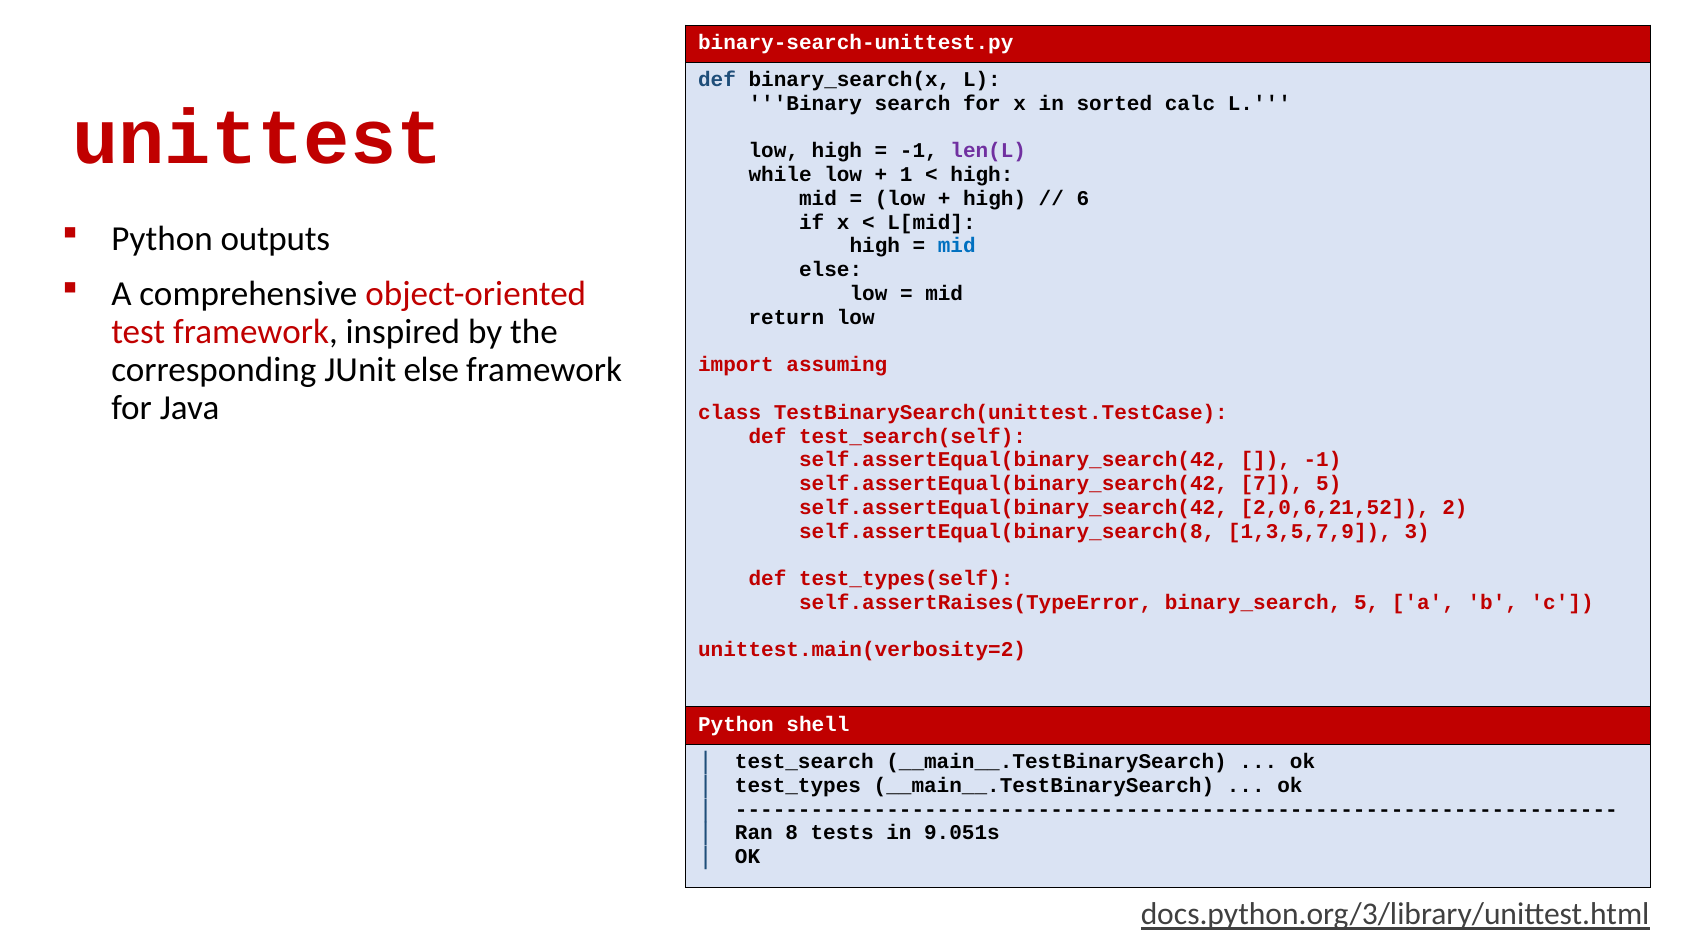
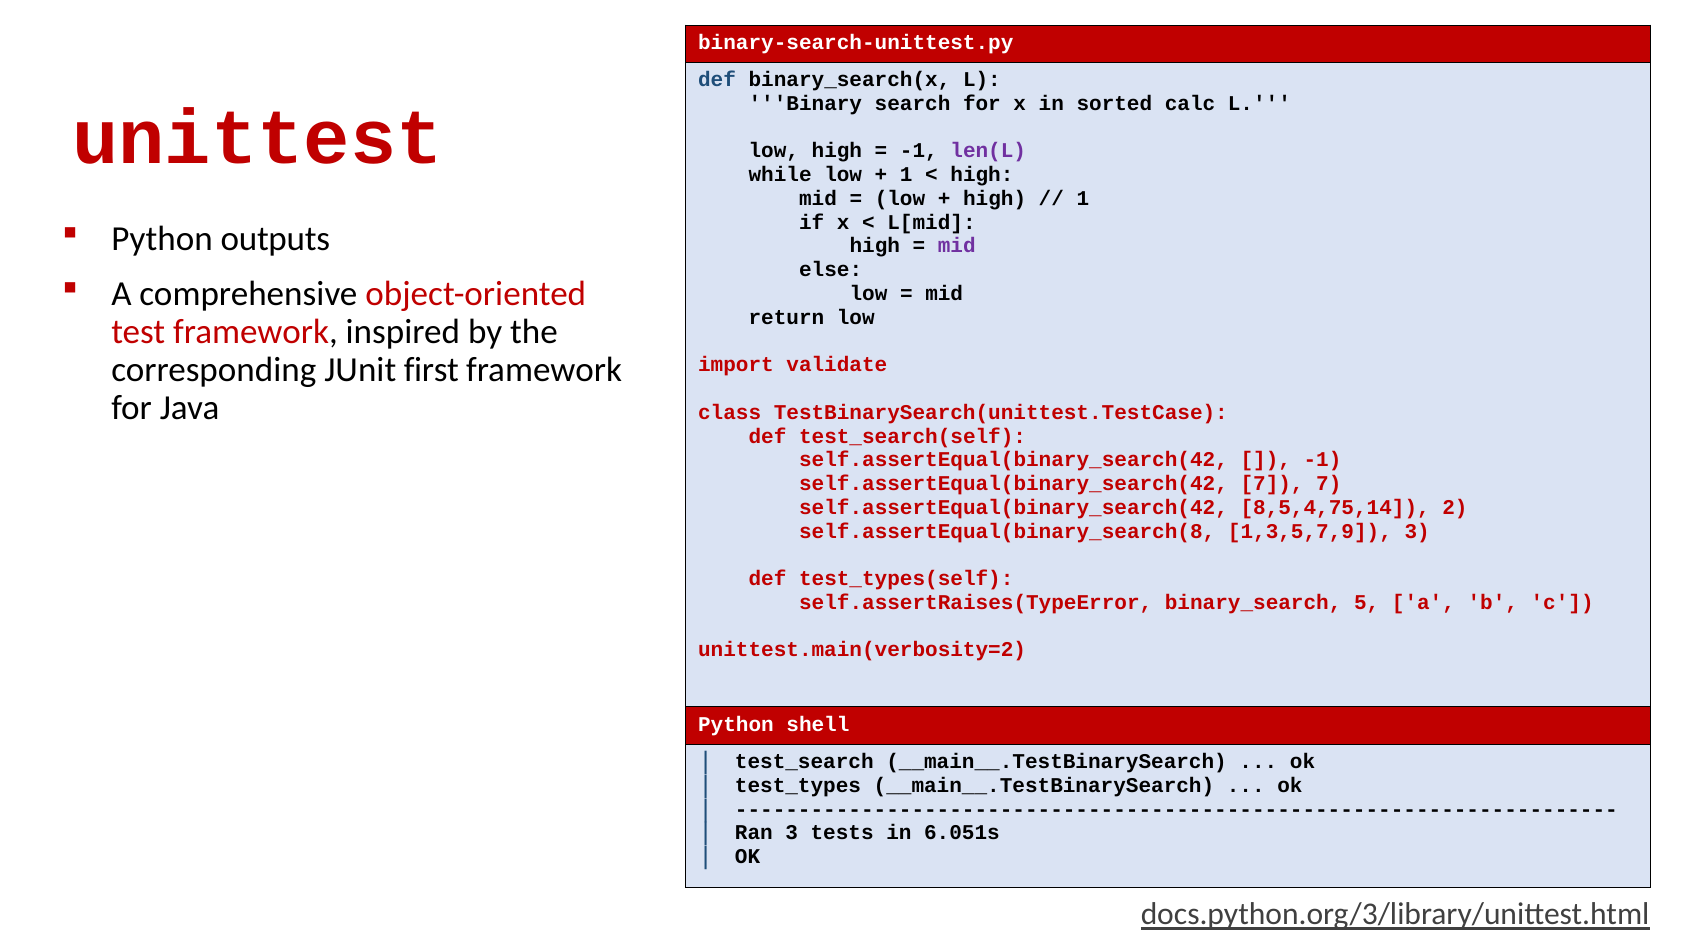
6: 6 -> 1 (1083, 198)
mid colour: blue -> purple (957, 246)
JUnit else: else -> first (431, 370)
assuming: assuming -> validate (837, 365)
7 5: 5 -> 7 (1329, 483)
2,0,6,21,52: 2,0,6,21,52 -> 8,5,4,75,14 (1335, 507)
Ran 8: 8 -> 3 (792, 833)
9.051s: 9.051s -> 6.051s (962, 833)
